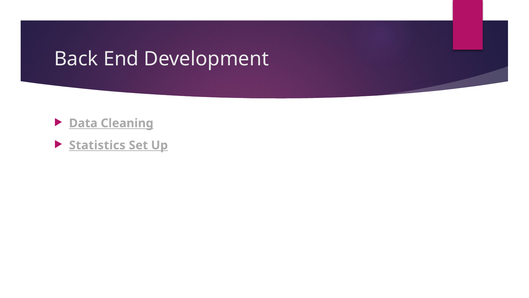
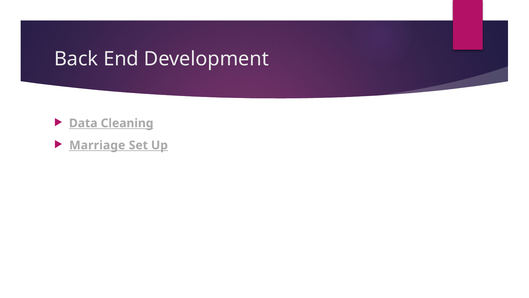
Statistics: Statistics -> Marriage (97, 145)
